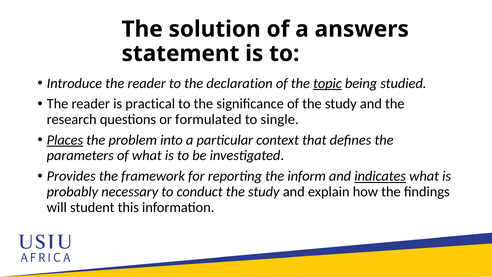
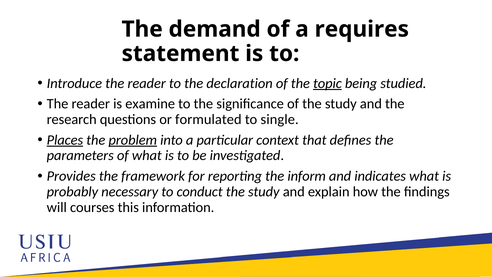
solution: solution -> demand (215, 29)
answers: answers -> requires (362, 29)
practical: practical -> examine (150, 104)
problem underline: none -> present (133, 140)
indicates underline: present -> none (380, 176)
student: student -> courses (92, 207)
